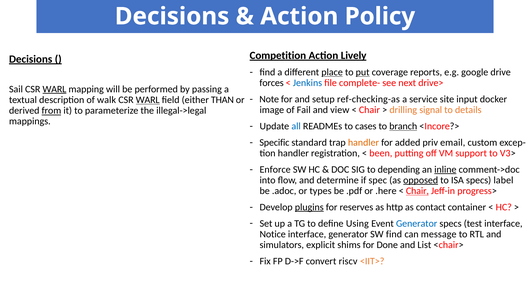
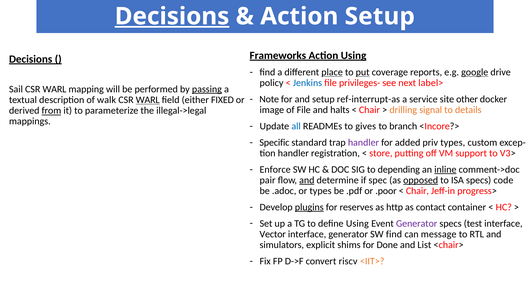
Decisions underline: none -> present (172, 16)
Action Policy: Policy -> Setup (380, 16)
Competition: Competition -> Frameworks (278, 55)
Action Lively: Lively -> Using (354, 55)
google underline: none -> present (475, 72)
forces: forces -> policy (272, 83)
complete-: complete- -> privileges- (360, 83)
drive>: drive> -> label> (431, 83)
WARL underline: present -> none (54, 89)
passing underline: none -> present (207, 89)
ref-checking-as: ref-checking-as -> ref-interrupt-as (368, 99)
input: input -> other (467, 99)
THAN: THAN -> FIXED (222, 100)
of Fail: Fail -> File (304, 110)
view: view -> halts (340, 110)
cases: cases -> gives (366, 126)
branch underline: present -> none (403, 126)
handler colour: orange -> purple (363, 143)
priv email: email -> types (453, 143)
been: been -> store (381, 153)
into: into -> pair (268, 180)
and underline: none -> present (307, 180)
label: label -> code (503, 180)
.here: .here -> .poor (386, 191)
Chair underline: present -> none (417, 191)
Generator colour: blue -> purple (417, 224)
Notice: Notice -> Vector (273, 234)
